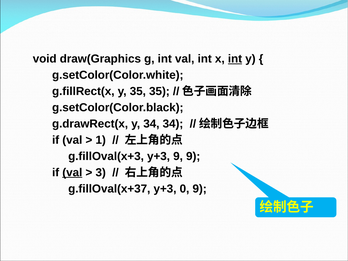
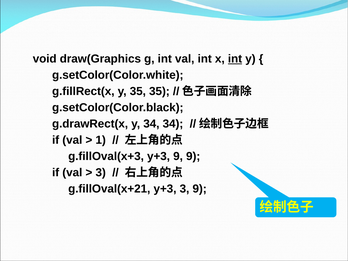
val underline: present -> none (72, 172)
g.fillOval(x+37: g.fillOval(x+37 -> g.fillOval(x+21 (109, 189)
y+3 0: 0 -> 3 (184, 189)
